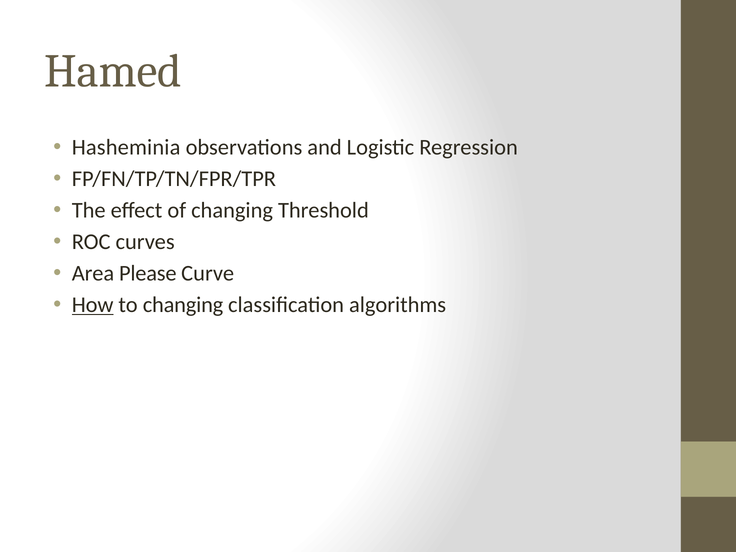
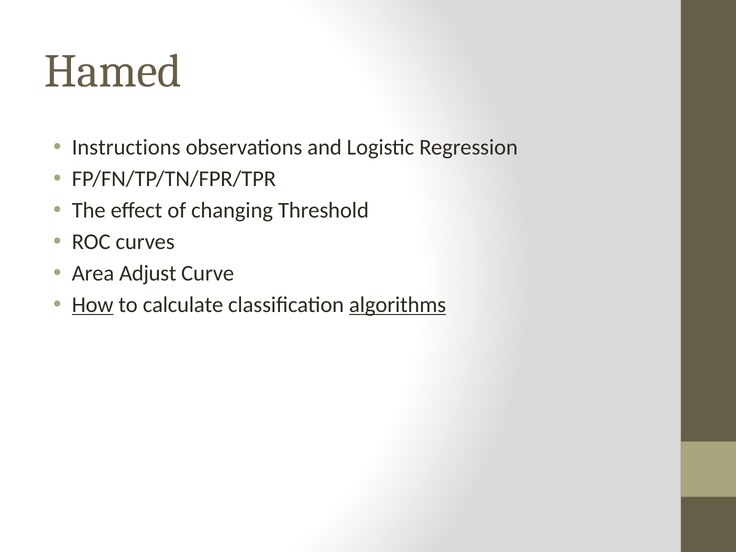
Hasheminia: Hasheminia -> Instructions (126, 148)
Please: Please -> Adjust (148, 273)
to changing: changing -> calculate (183, 305)
algorithms underline: none -> present (398, 305)
